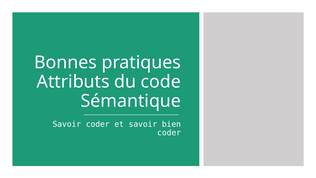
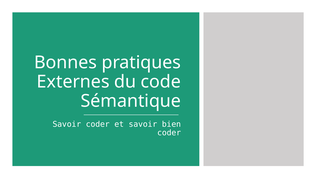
Attributs: Attributs -> Externes (73, 82)
